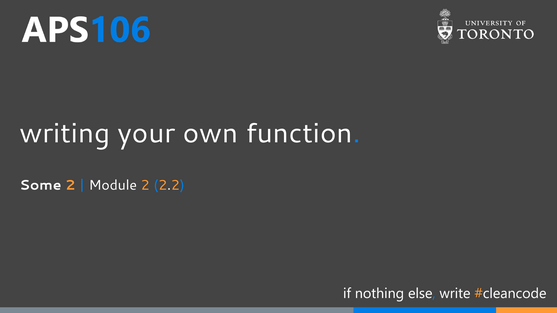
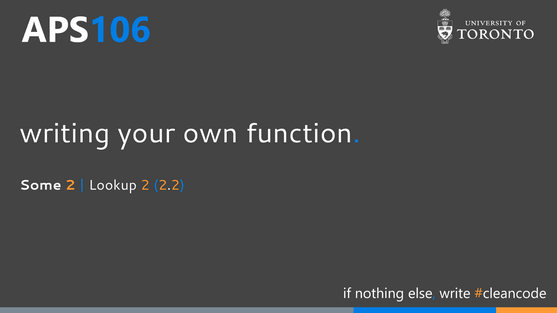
Module: Module -> Lookup (113, 185)
